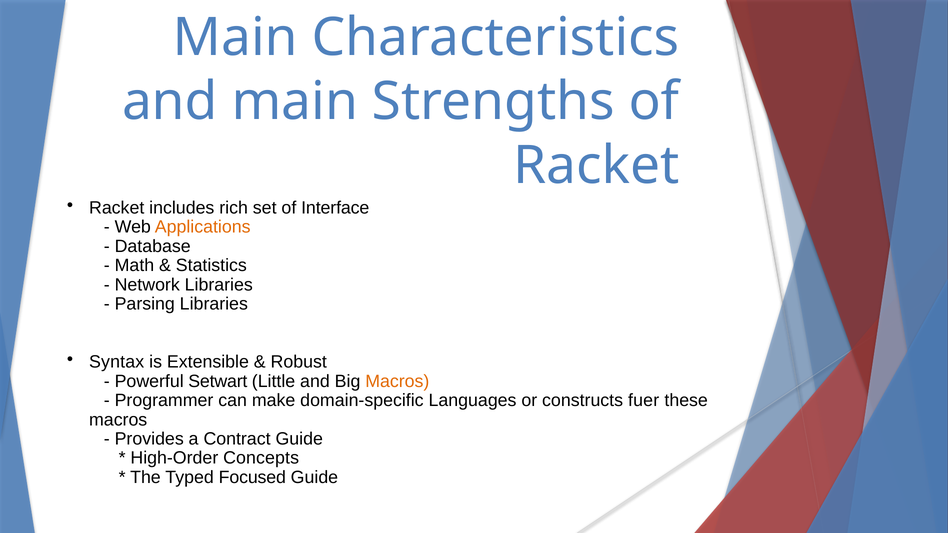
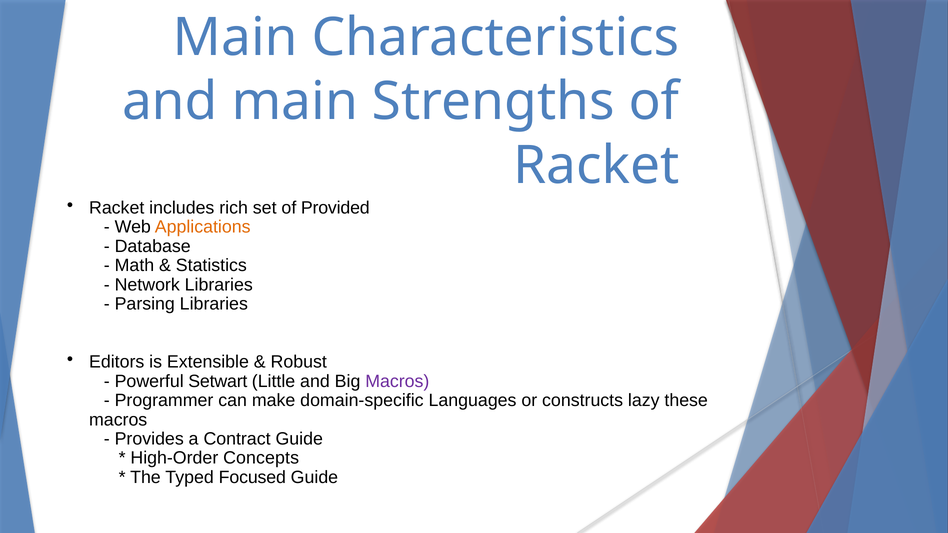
Interface: Interface -> Provided (335, 208)
Syntax: Syntax -> Editors (117, 362)
Macros colour: orange -> purple (397, 381)
fuer: fuer -> lazy (644, 401)
